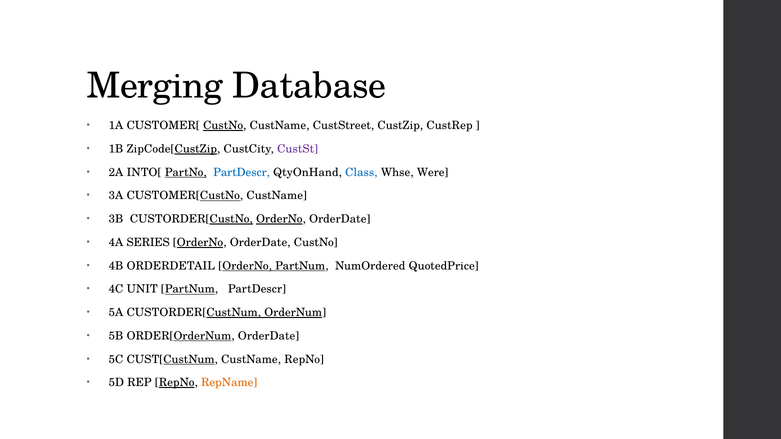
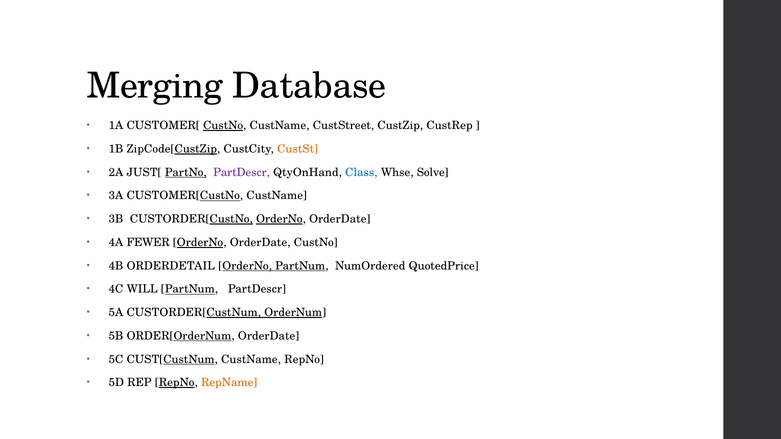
CustSt colour: purple -> orange (298, 149)
INTO[: INTO[ -> JUST[ (144, 172)
PartDescr colour: blue -> purple (242, 172)
Were: Were -> Solve (433, 172)
SERIES: SERIES -> FEWER (148, 243)
UNIT: UNIT -> WILL (142, 289)
